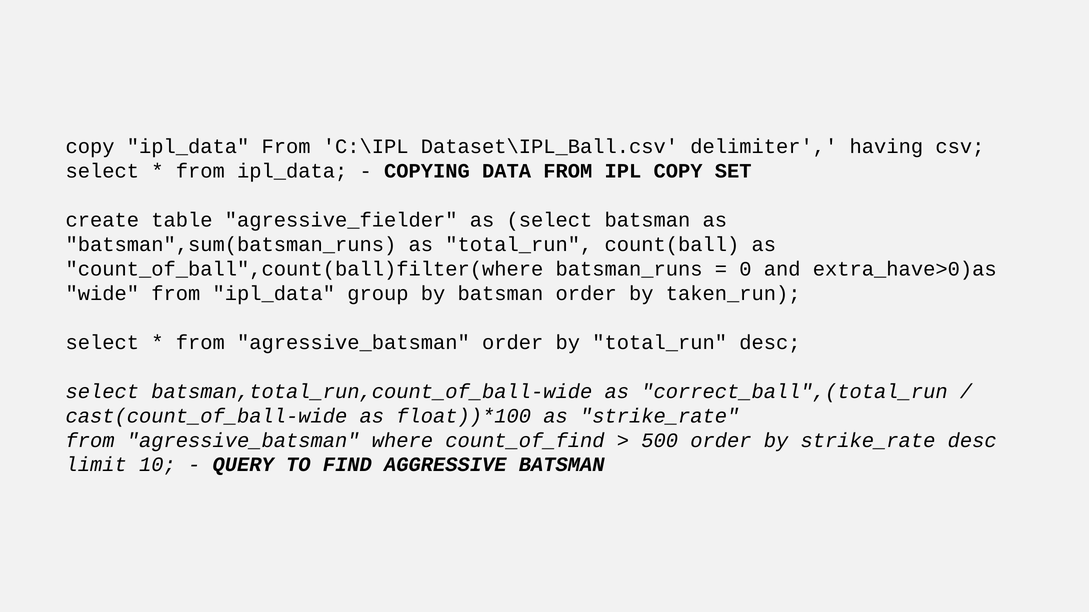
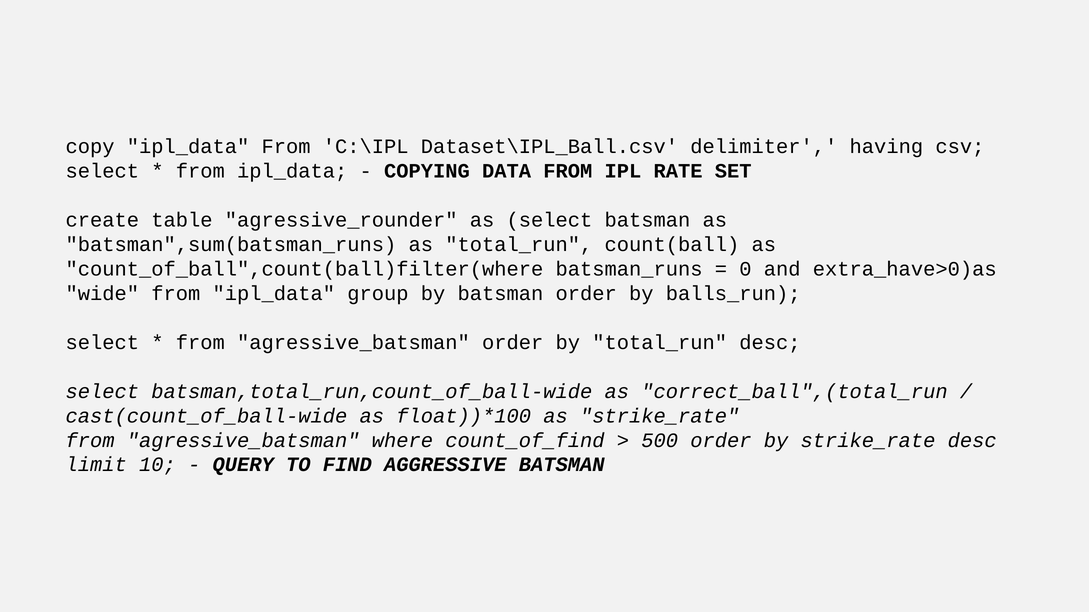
IPL COPY: COPY -> RATE (678, 171)
agressive_fielder: agressive_fielder -> agressive_rounder (341, 220)
taken_run: taken_run -> balls_run (733, 294)
